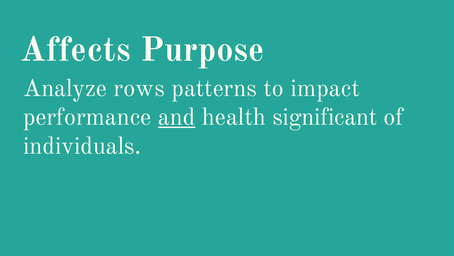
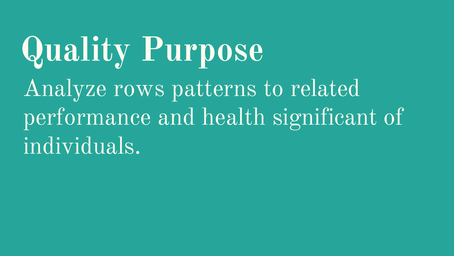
Affects: Affects -> Quality (76, 49)
impact: impact -> related (325, 88)
and underline: present -> none (177, 117)
